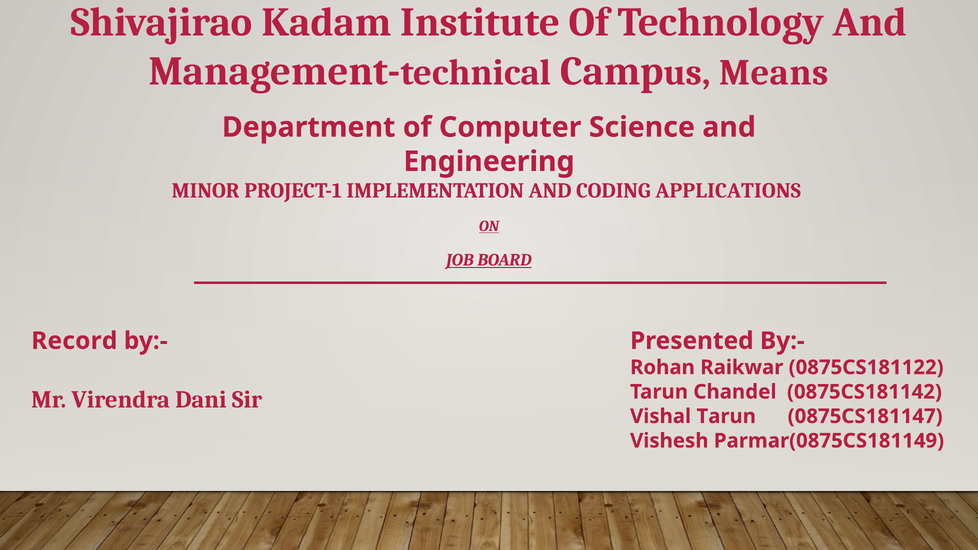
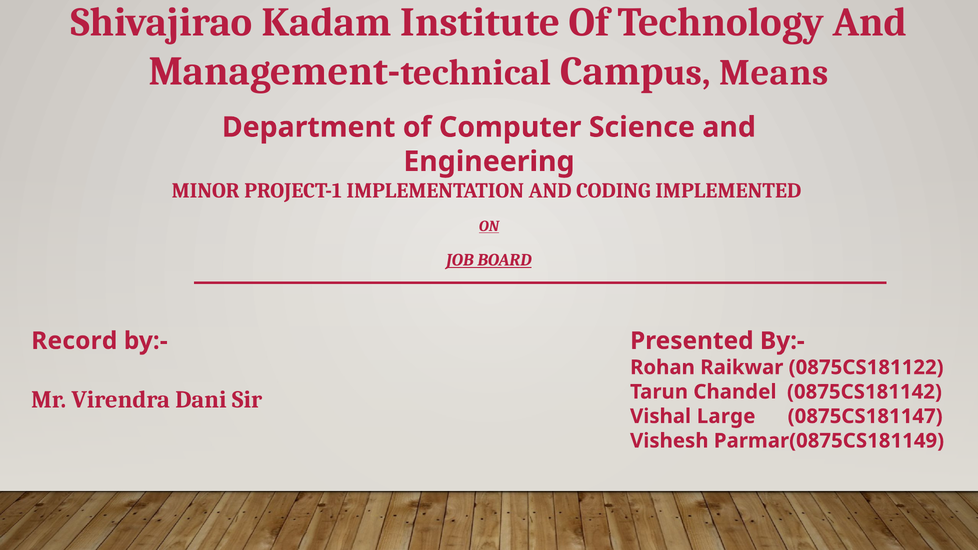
APPLICATIONS: APPLICATIONS -> IMPLEMENTED (728, 191)
Vishal Tarun: Tarun -> Large (726, 416)
